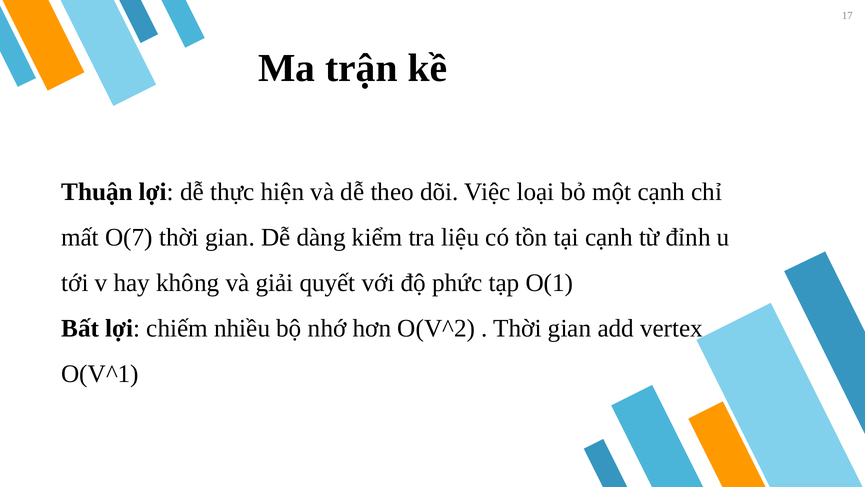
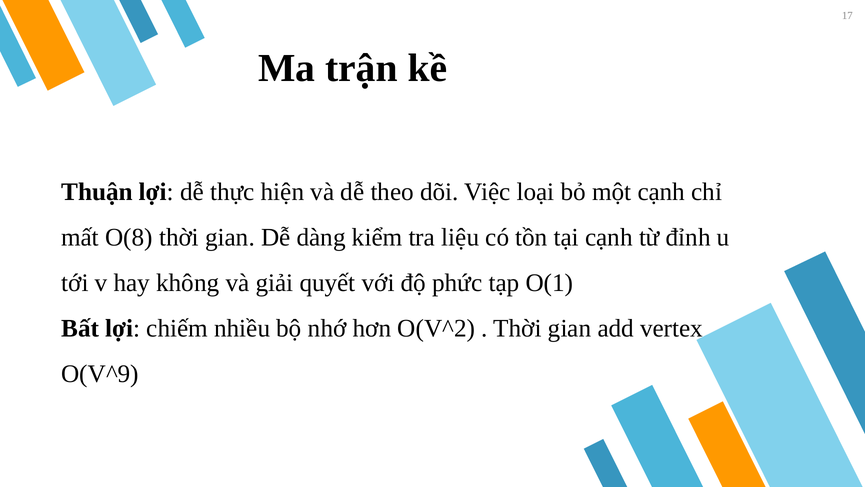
O(7: O(7 -> O(8 (129, 237)
O(V^1: O(V^1 -> O(V^9 (100, 374)
